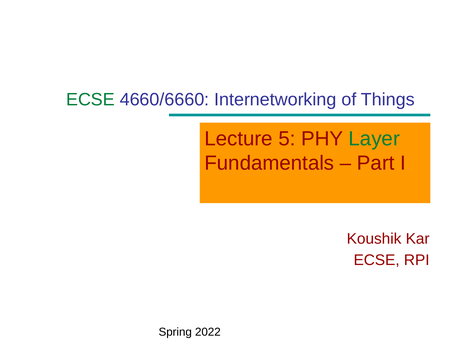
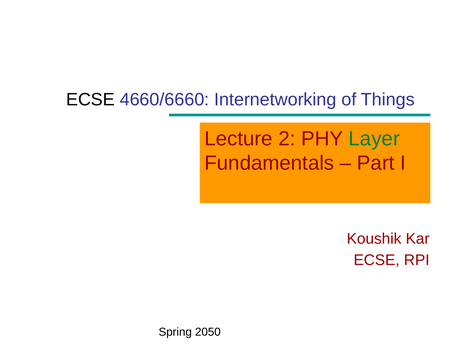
ECSE colour: green -> black (90, 100)
5: 5 -> 2 (287, 139)
2022: 2022 -> 2050 (208, 333)
